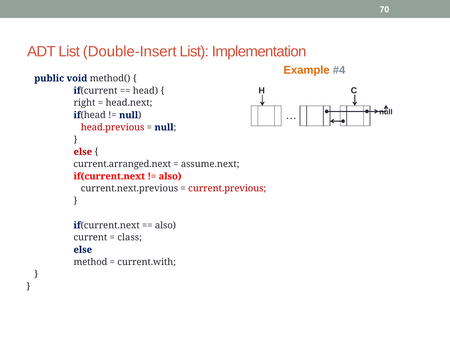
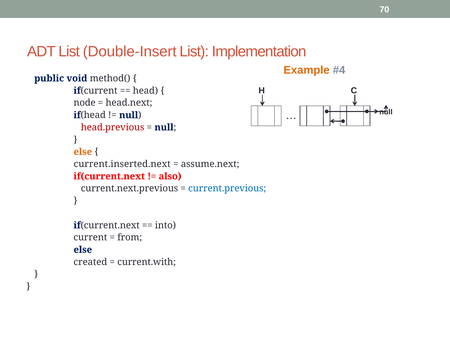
right: right -> node (85, 103)
else colour: red -> orange (83, 152)
current.arranged.next: current.arranged.next -> current.inserted.next (122, 164)
current.previous colour: red -> blue (227, 189)
also: also -> into (165, 226)
class: class -> from (130, 238)
method: method -> created (90, 262)
